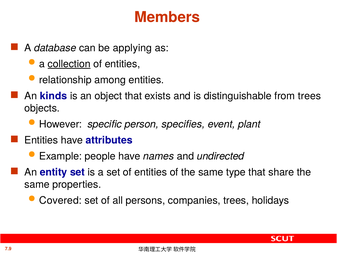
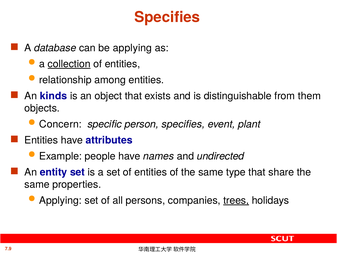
Members: Members -> Specifies (167, 17)
from trees: trees -> them (309, 96)
However: However -> Concern (60, 124)
Covered: Covered -> Applying (61, 200)
trees underline: none -> present (236, 200)
